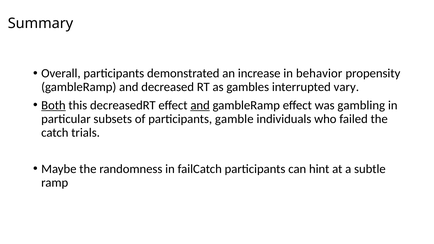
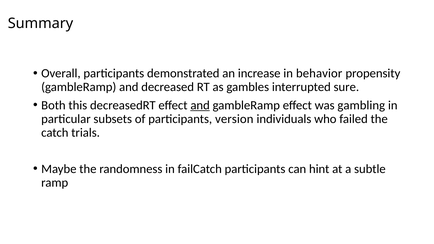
vary: vary -> sure (346, 87)
Both underline: present -> none (53, 105)
gamble: gamble -> version (234, 119)
